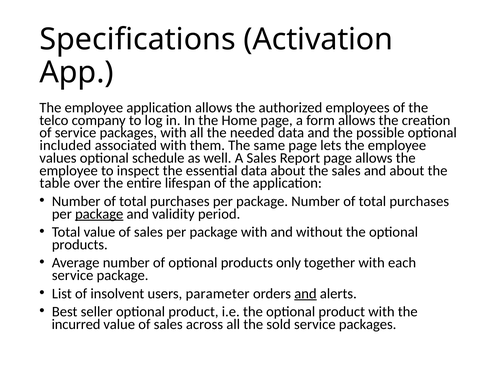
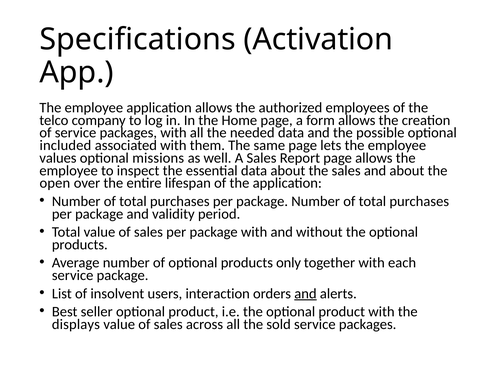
schedule: schedule -> missions (158, 158)
table: table -> open (55, 183)
package underline: present -> none (99, 214)
parameter: parameter -> interaction (218, 294)
incurred: incurred -> displays (76, 324)
